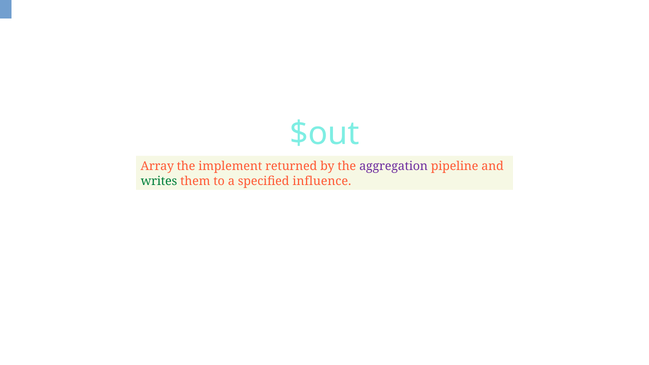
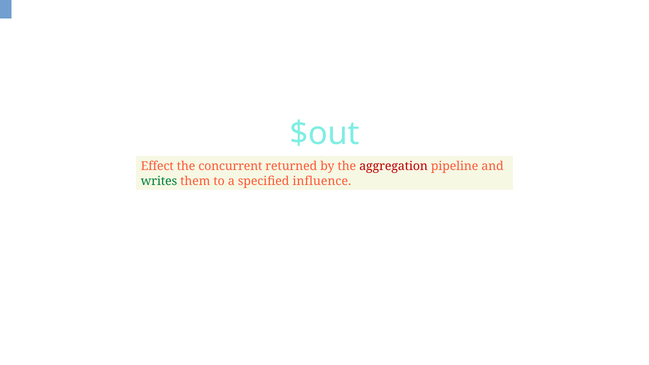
Array: Array -> Effect (157, 166)
implement: implement -> concurrent (230, 166)
aggregation colour: purple -> red (394, 166)
